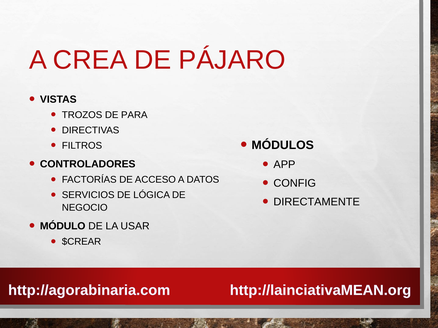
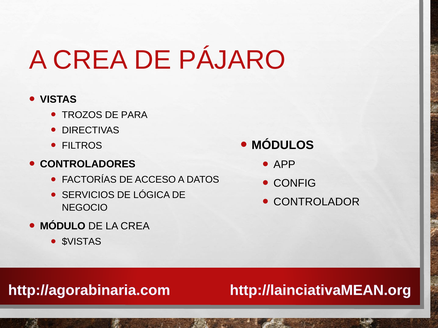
DIRECTAMENTE: DIRECTAMENTE -> CONTROLADOR (317, 202)
LA USAR: USAR -> CREA (135, 226)
$CREAR: $CREAR -> $VISTAS (82, 242)
